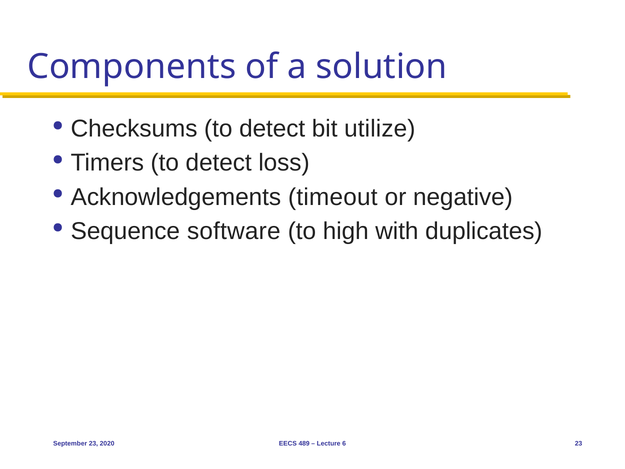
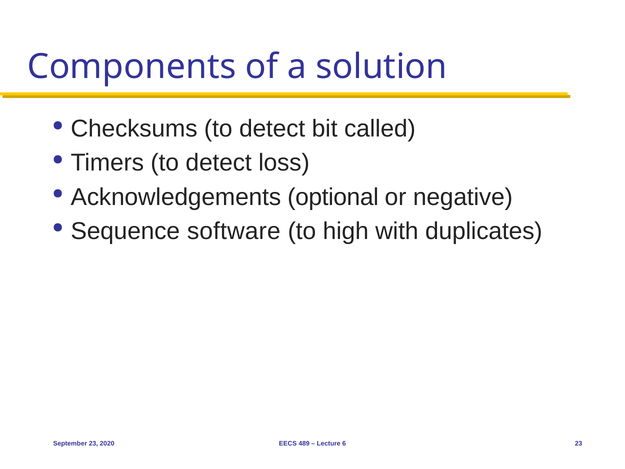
utilize: utilize -> called (380, 129)
timeout: timeout -> optional (333, 197)
